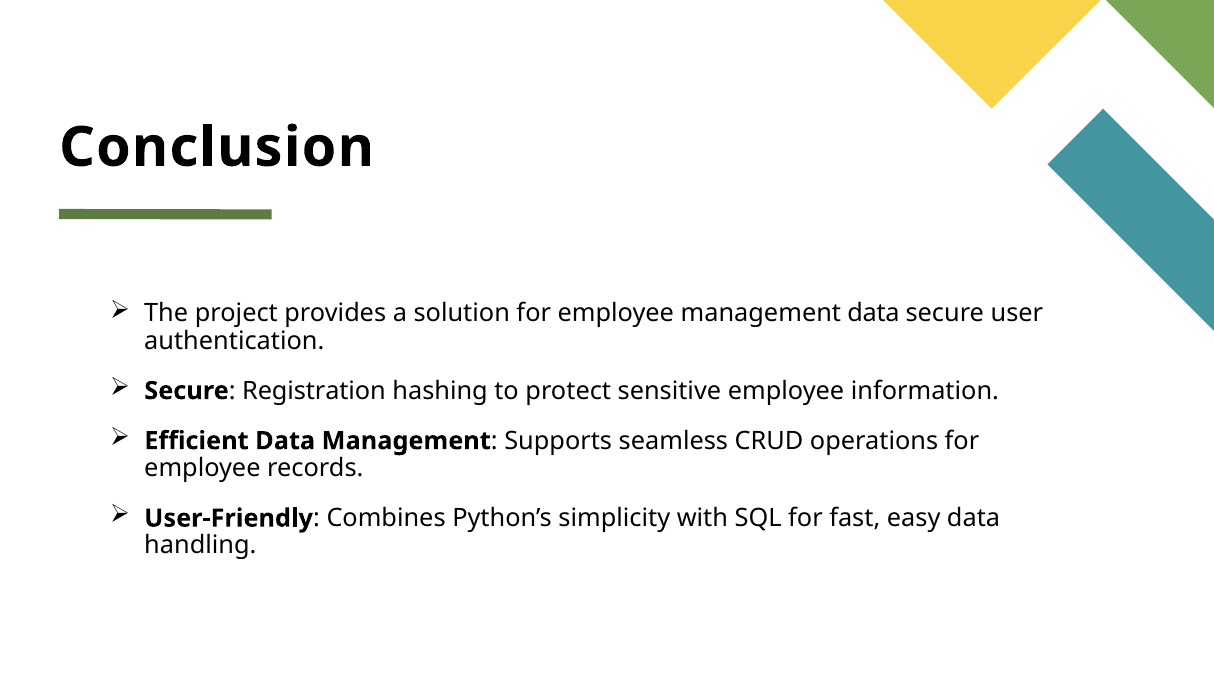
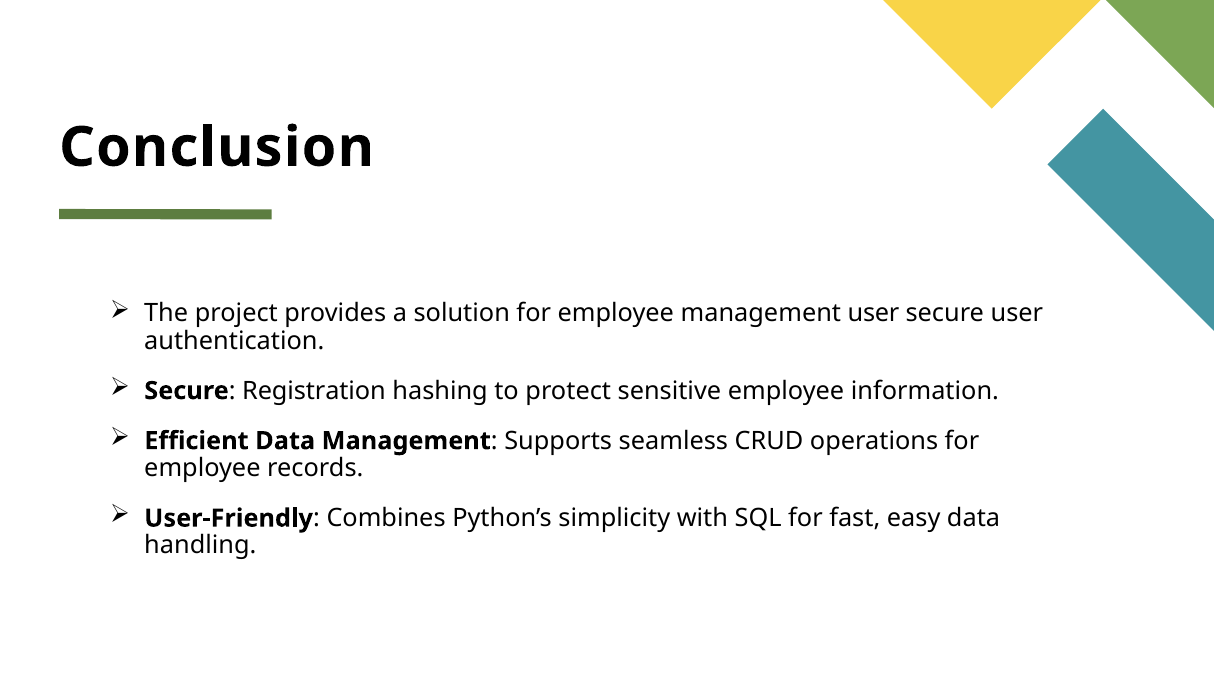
management data: data -> user (873, 313)
